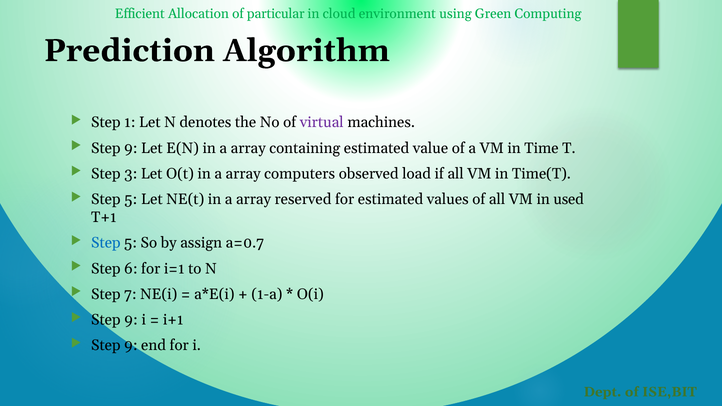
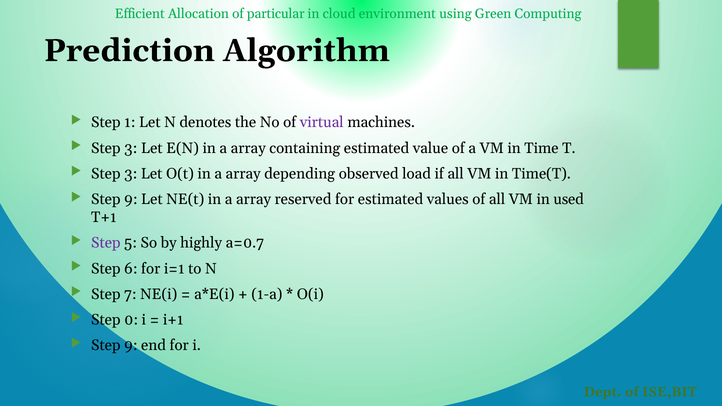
9: 9 -> 3 (131, 148)
computers: computers -> depending (300, 174)
5: 5 -> 9 (131, 199)
Step colour: blue -> purple (106, 243)
assign: assign -> highly (201, 243)
9: 9 -> 0 (131, 320)
